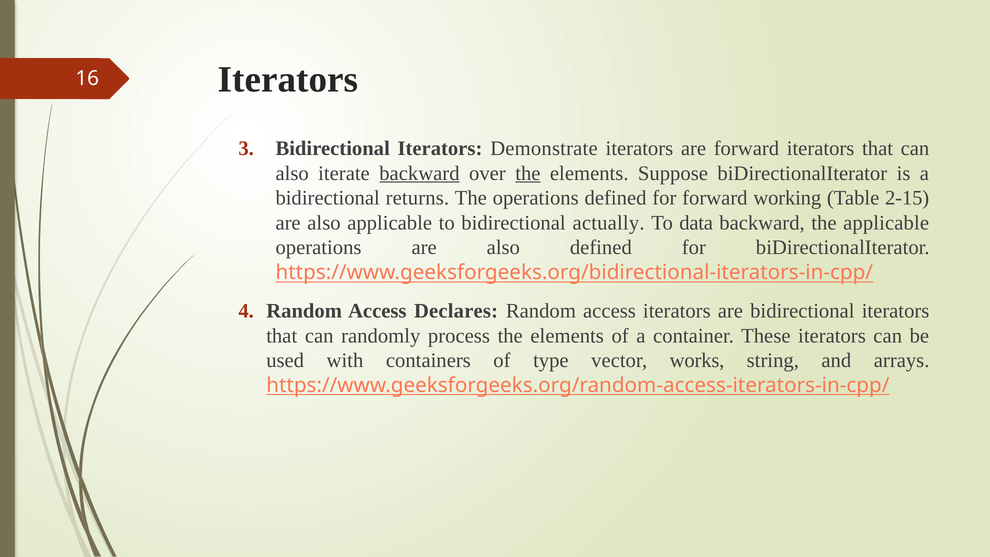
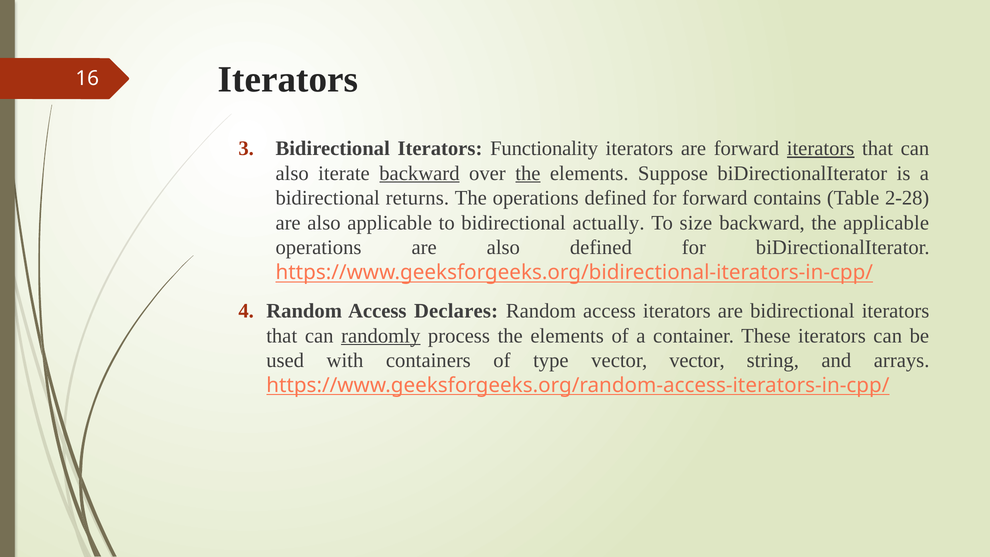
Demonstrate: Demonstrate -> Functionality (544, 148)
iterators underline: none -> present (821, 148)
working: working -> contains (787, 198)
2-15: 2-15 -> 2-28 (907, 198)
data: data -> size (696, 223)
randomly underline: none -> present (381, 336)
vector works: works -> vector (697, 360)
